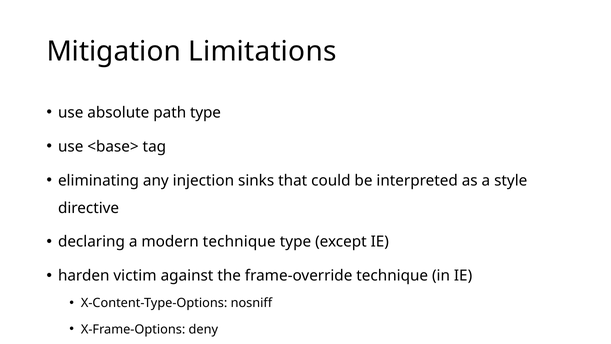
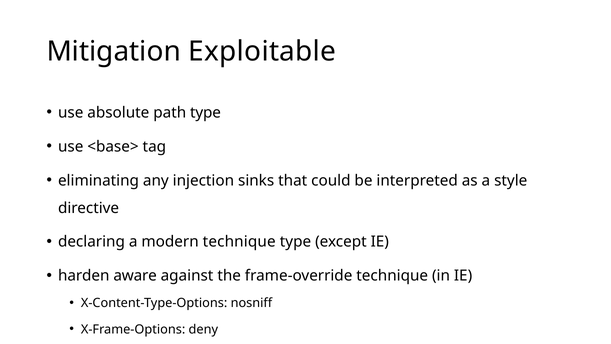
Limitations: Limitations -> Exploitable (262, 51)
victim: victim -> aware (135, 276)
